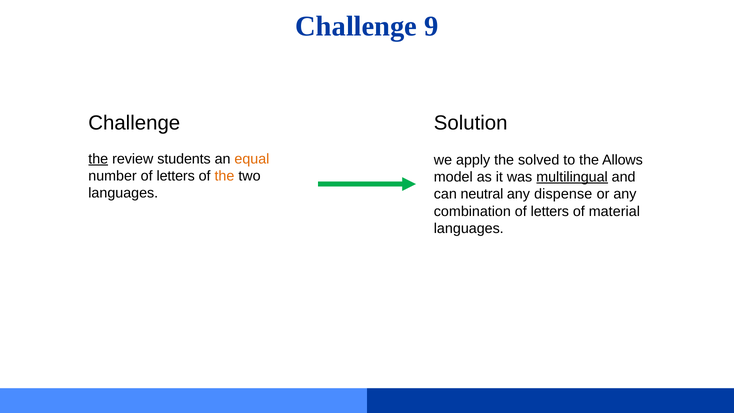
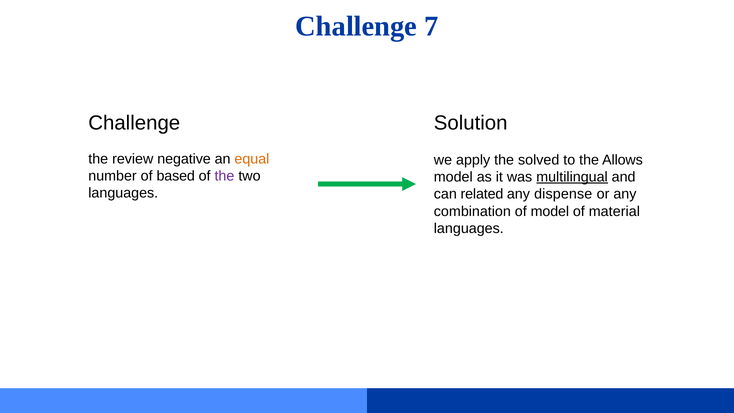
9: 9 -> 7 (431, 26)
the underline: present -> none (98, 159)
students: students -> negative (184, 159)
number of letters: letters -> based (176, 176)
the colour: orange -> purple (224, 176)
neutral: neutral -> related (482, 194)
combination of letters: letters -> model (550, 211)
